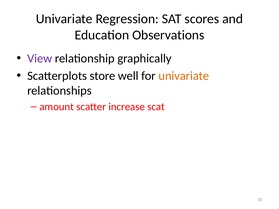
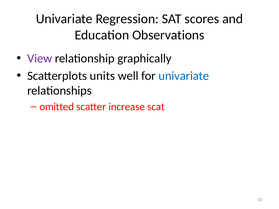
store: store -> units (102, 76)
univariate colour: orange -> blue (184, 76)
amount: amount -> omitted (57, 107)
